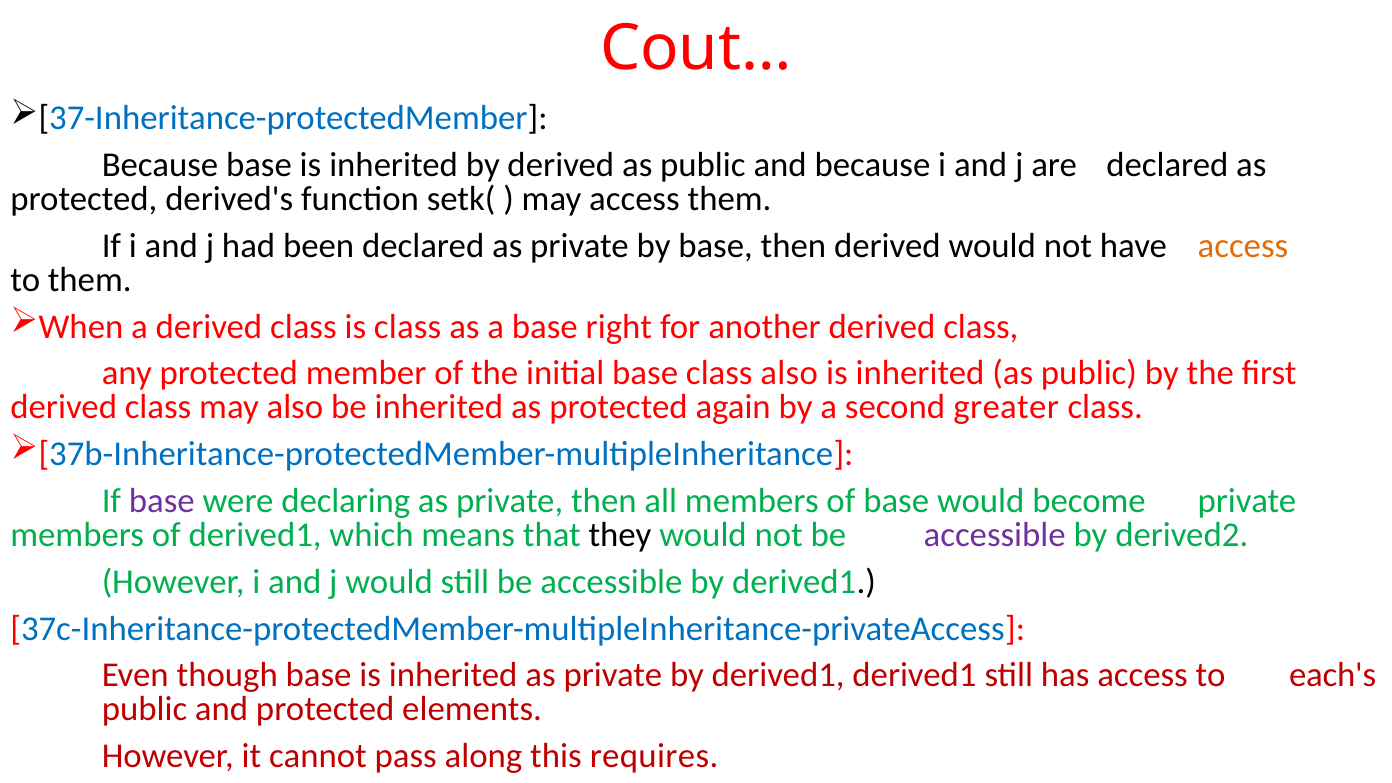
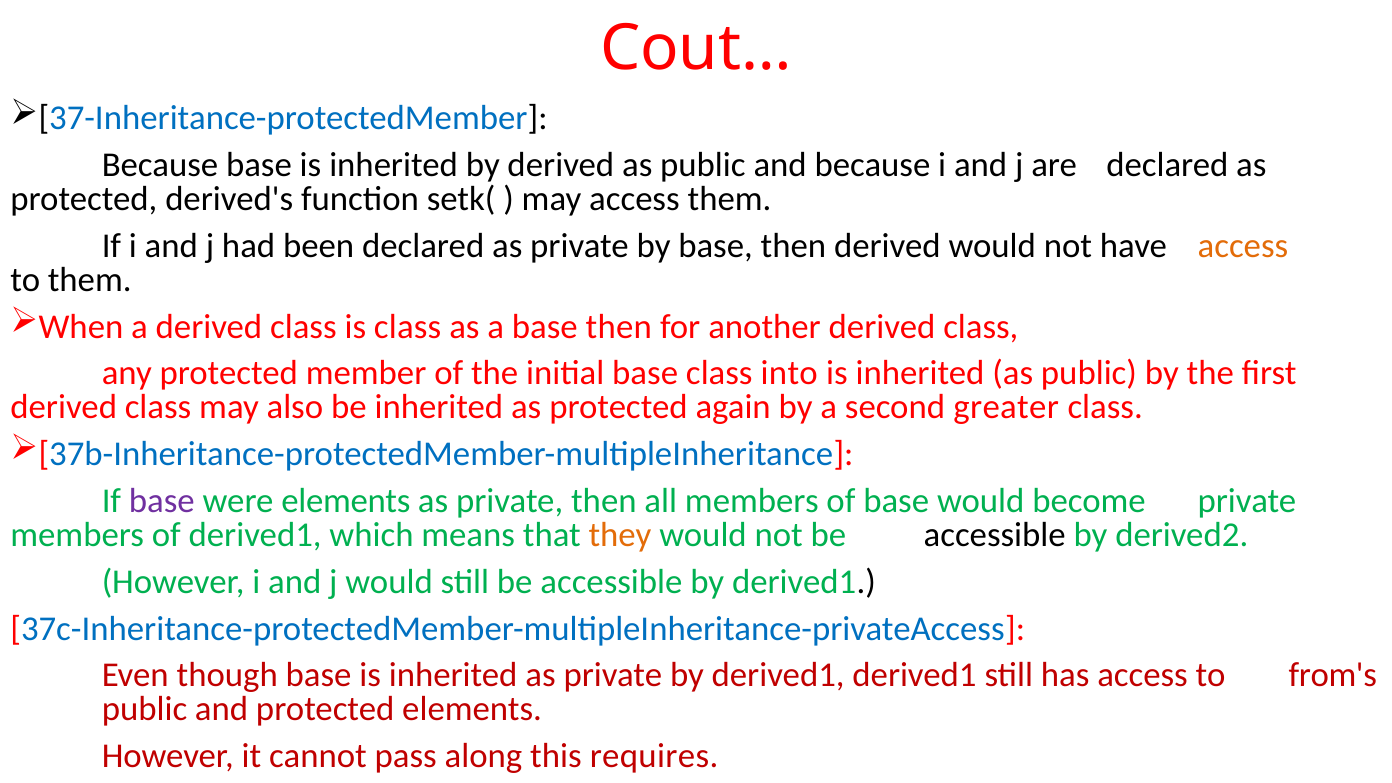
a base right: right -> then (619, 327)
class also: also -> into (789, 373)
were declaring: declaring -> elements (346, 501)
they colour: black -> orange (620, 535)
accessible colour: purple -> black (995, 535)
each's: each's -> from's (1333, 675)
